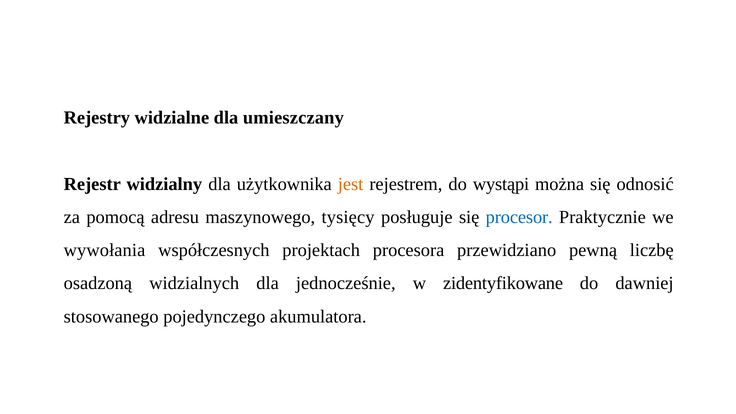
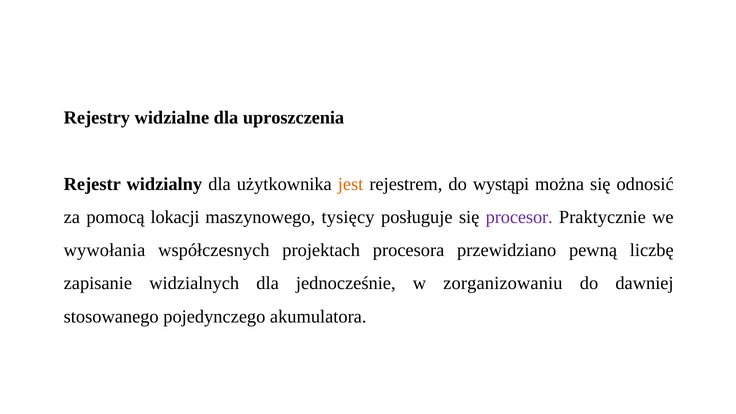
umieszczany: umieszczany -> uproszczenia (294, 118)
adresu: adresu -> lokacji (175, 217)
procesor colour: blue -> purple (519, 217)
osadzoną: osadzoną -> zapisanie (98, 283)
zidentyfikowane: zidentyfikowane -> zorganizowaniu (503, 283)
